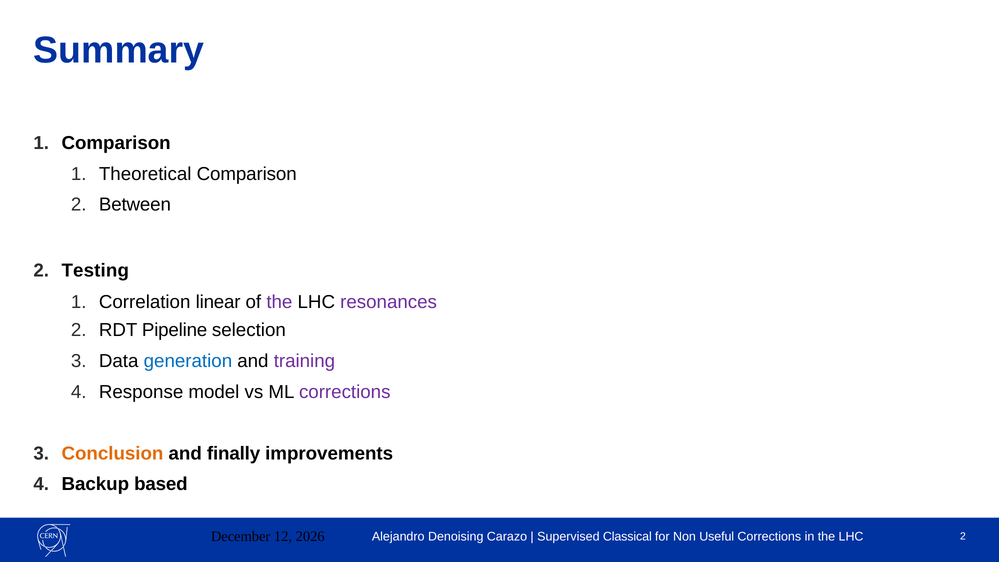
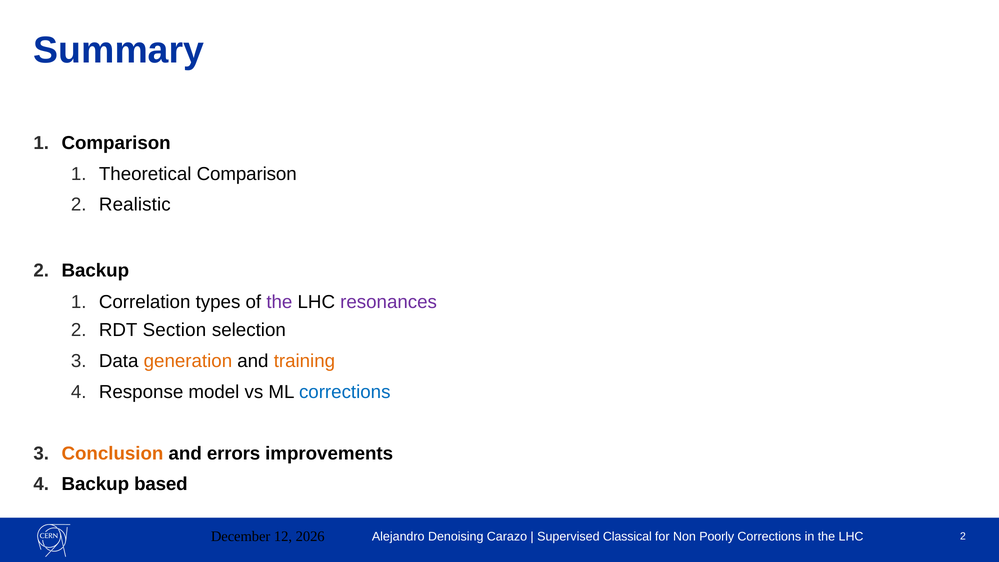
Between: Between -> Realistic (135, 205)
2 Testing: Testing -> Backup (95, 270)
linear: linear -> types (218, 302)
Pipeline: Pipeline -> Section (174, 330)
generation colour: blue -> orange (188, 361)
training colour: purple -> orange (304, 361)
corrections colour: purple -> blue (345, 392)
finally: finally -> errors (234, 453)
Useful: Useful -> Poorly (717, 537)
